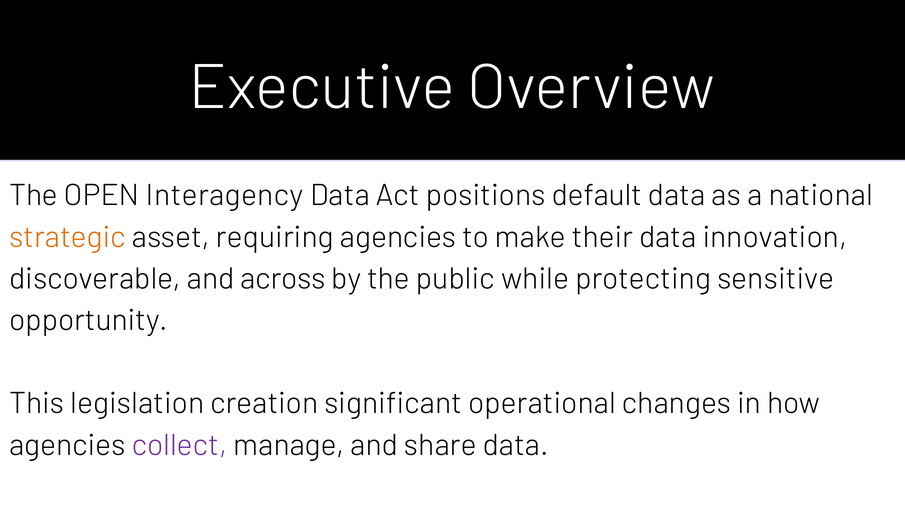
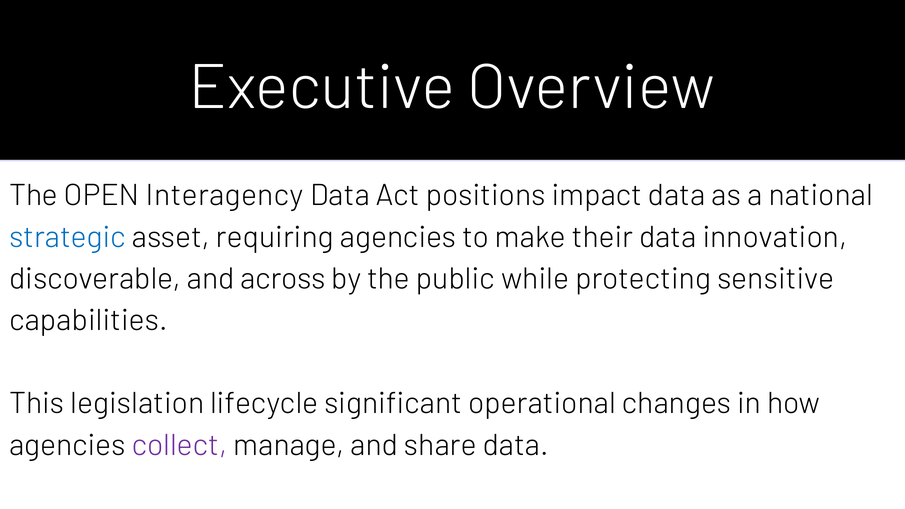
default: default -> impact (597, 196)
strategic colour: orange -> blue (67, 237)
opportunity: opportunity -> capabilities (88, 320)
creation: creation -> lifecycle (264, 404)
